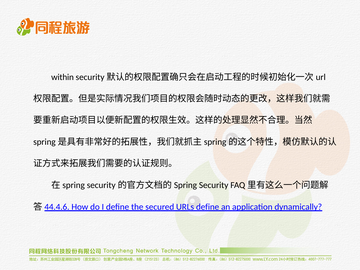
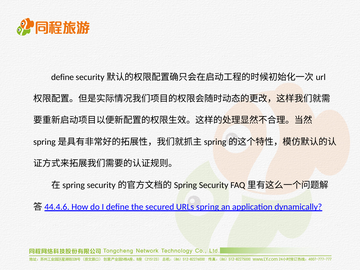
within: within -> define (63, 77)
URLs define: define -> spring (208, 207)
